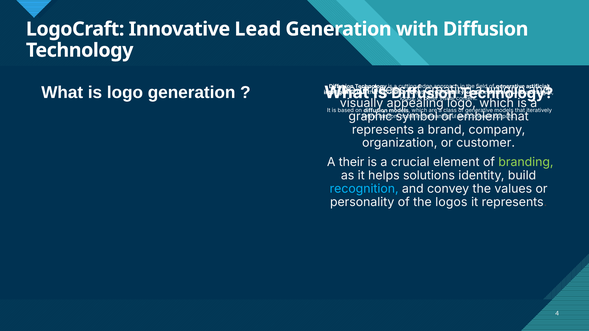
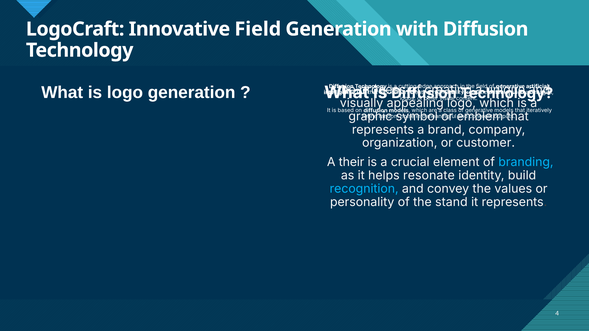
Lead: Lead -> Field (258, 29)
branding colour: light green -> light blue (526, 162)
solutions: solutions -> resonate (429, 176)
the logos: logos -> stand (451, 202)
